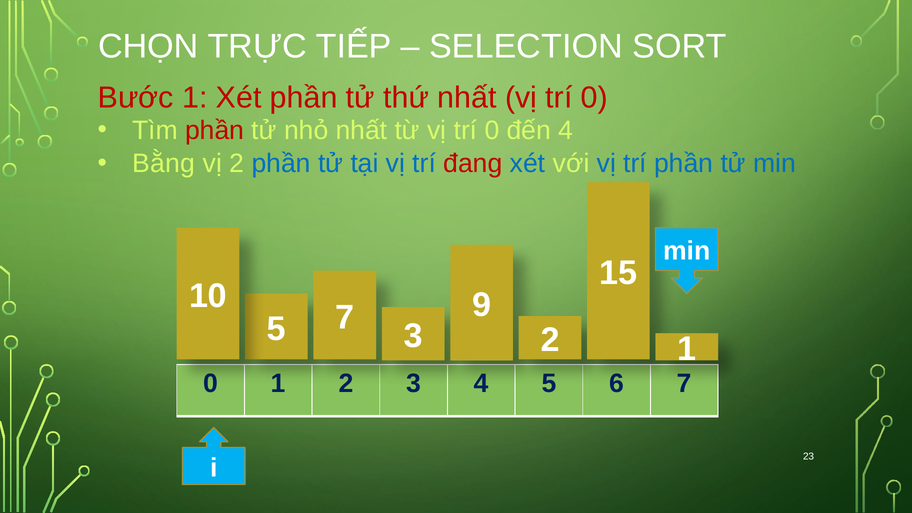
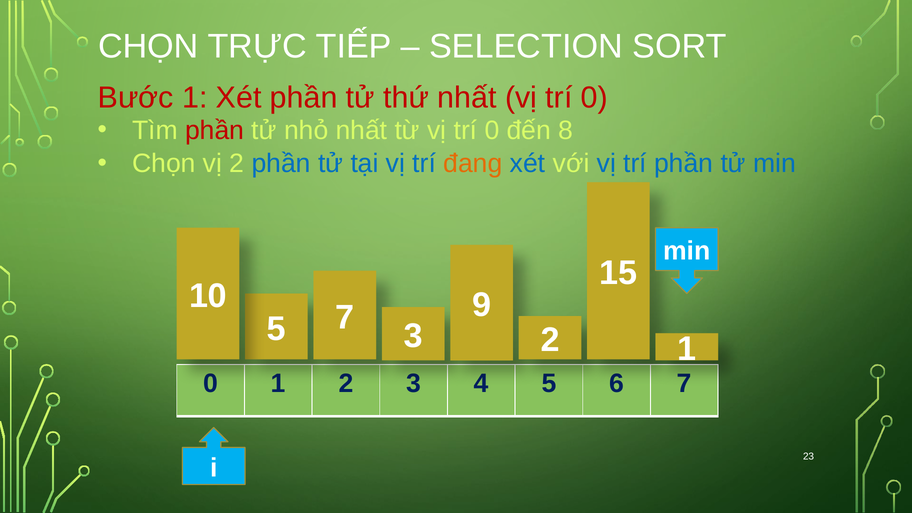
đến 4: 4 -> 8 (566, 130)
Bằng: Bằng -> Chọn (164, 164)
đang colour: red -> orange (473, 164)
